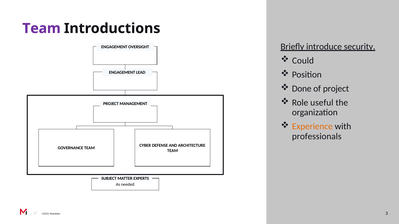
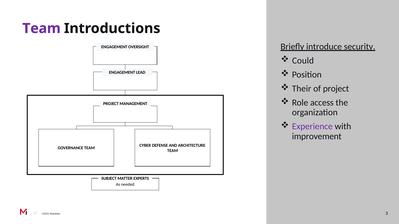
Done: Done -> Their (302, 89)
useful: useful -> access (322, 103)
Experience colour: orange -> purple (312, 127)
professionals: professionals -> improvement (317, 137)
